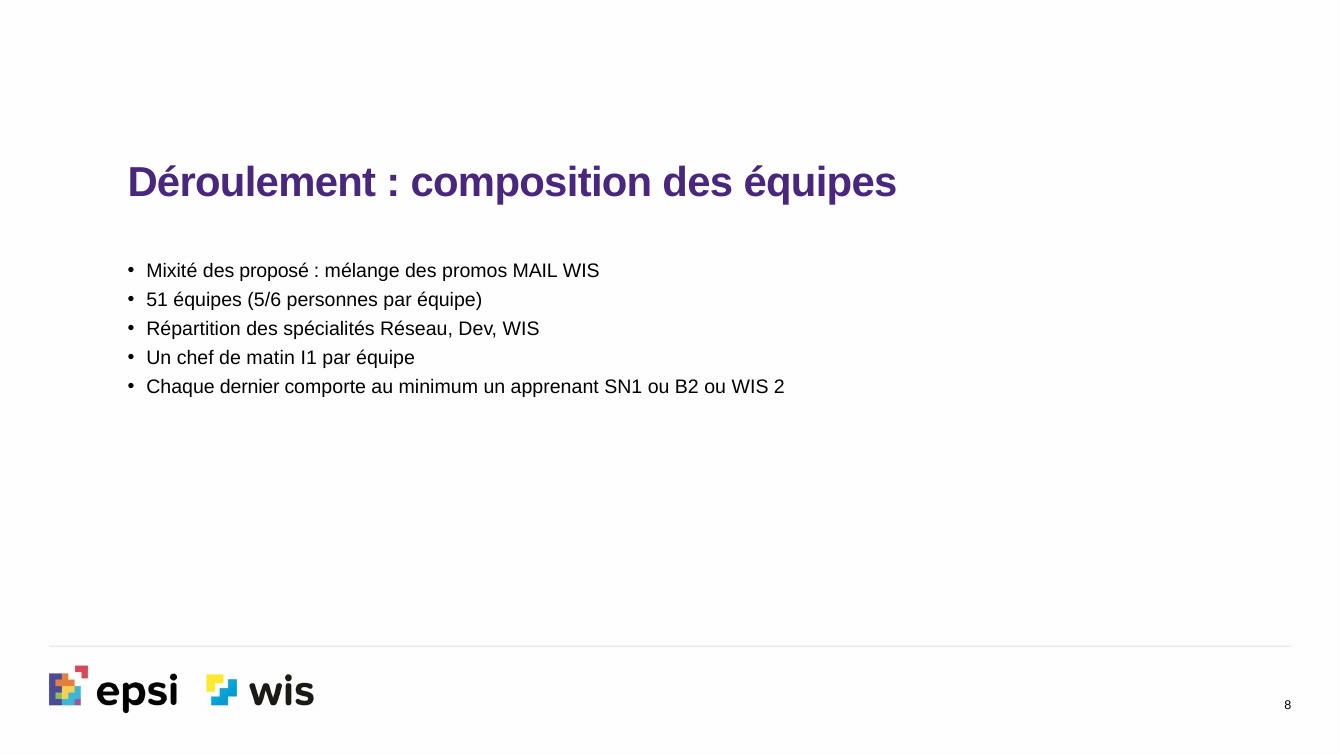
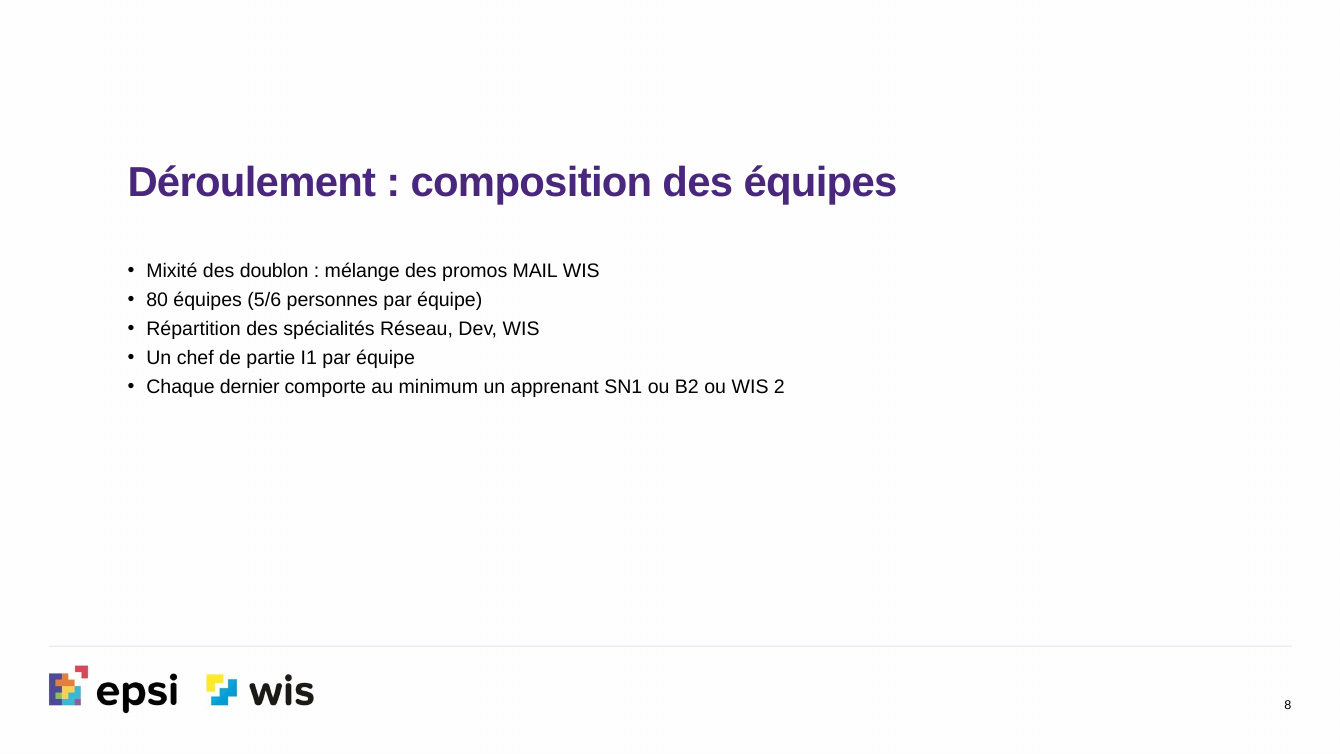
proposé: proposé -> doublon (274, 271)
51: 51 -> 80 (157, 300)
matin: matin -> partie (271, 358)
